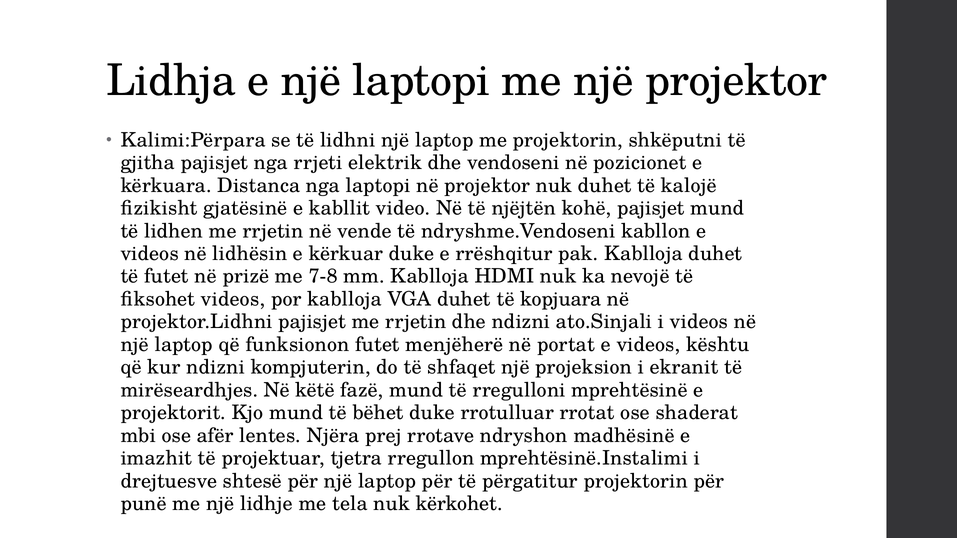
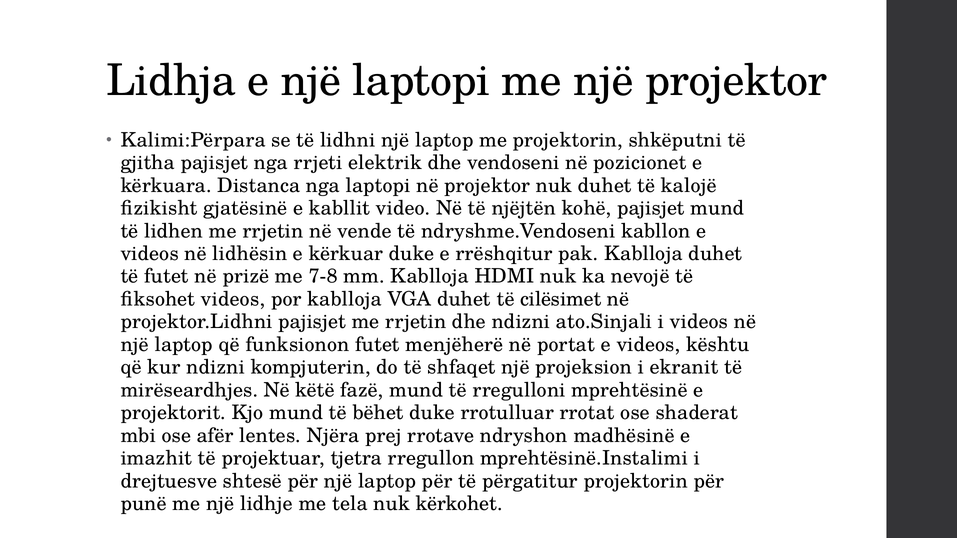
kopjuara: kopjuara -> cilësimet (561, 299)
